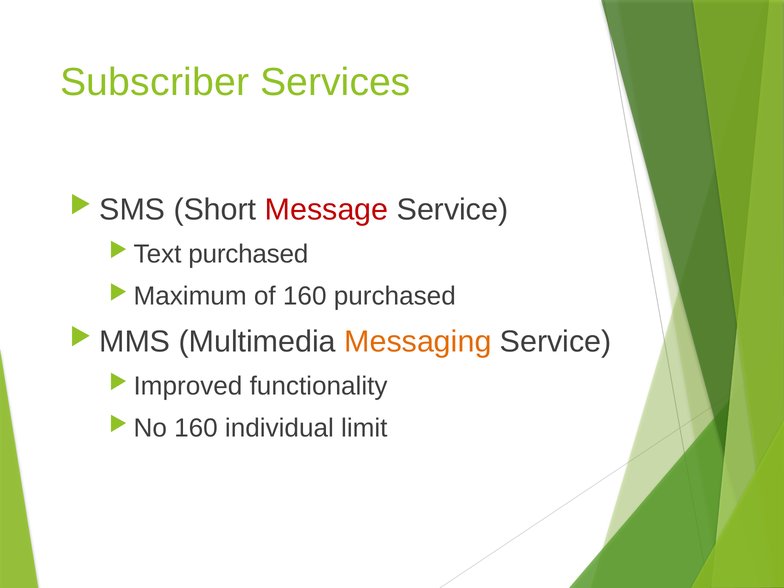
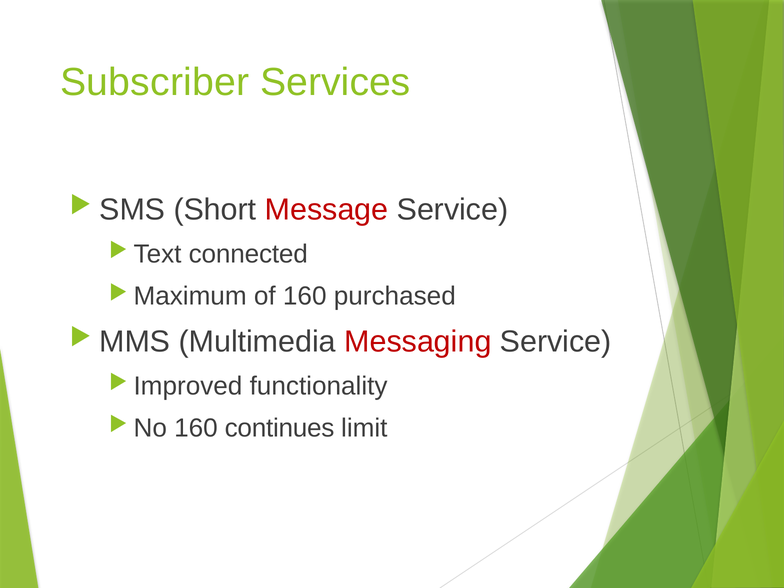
purchased: purchased -> connected (248, 254)
Messaging colour: orange -> red (418, 341)
individual: individual -> continues (280, 428)
